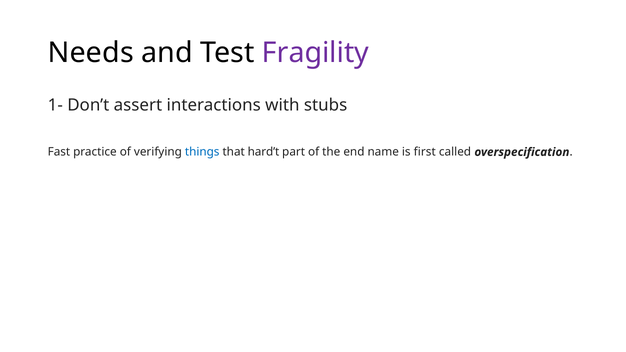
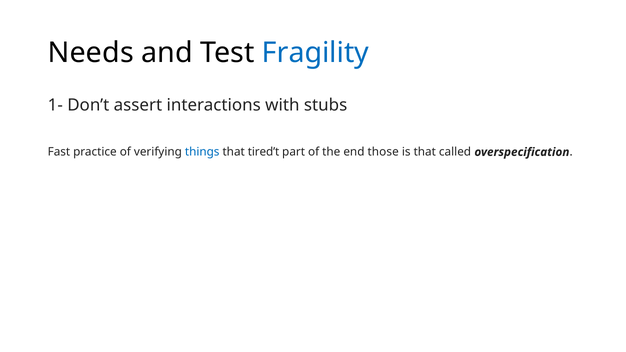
Fragility colour: purple -> blue (315, 53)
hard’t: hard’t -> tired’t (264, 152)
name: name -> those (383, 152)
is first: first -> that (425, 152)
